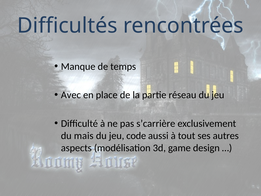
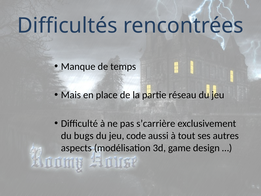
Avec: Avec -> Mais (71, 95)
mais: mais -> bugs (84, 136)
